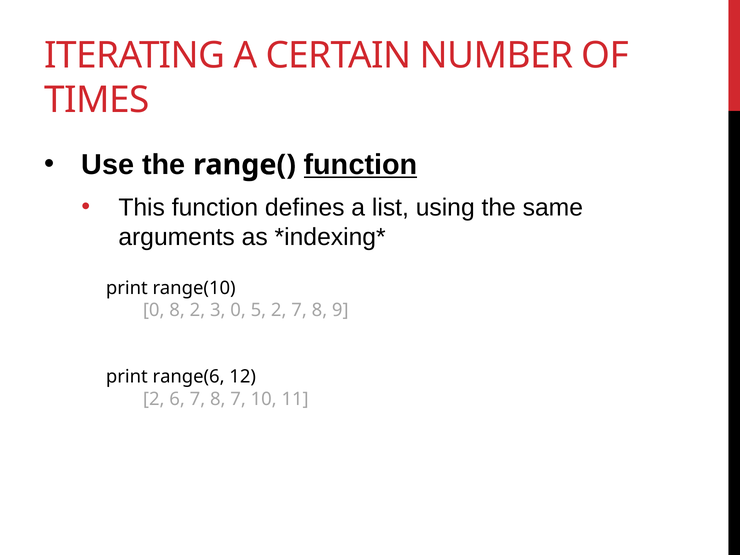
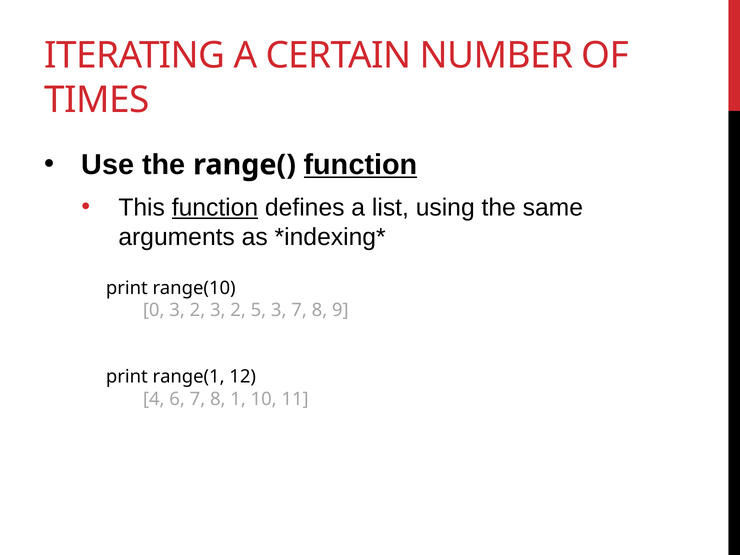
function underline: none -> present (215, 208)
0 8: 8 -> 3 (177, 310)
2 3 0: 0 -> 2 (238, 310)
5 2: 2 -> 3 (279, 310)
range(6: range(6 -> range(1 (189, 377)
2: 2 -> 4 (154, 399)
8 7: 7 -> 1 (238, 399)
